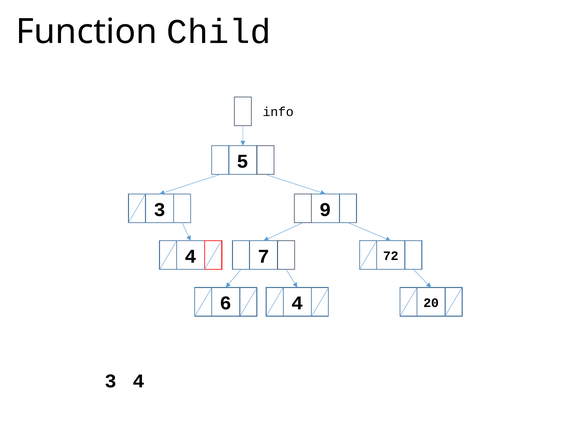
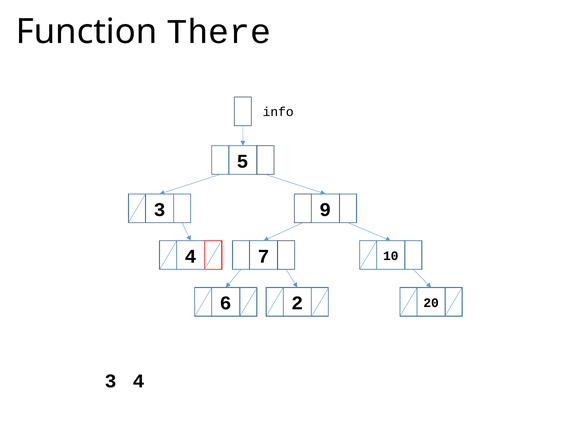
Child: Child -> There (219, 32)
72: 72 -> 10 (391, 256)
6 4: 4 -> 2 (297, 303)
